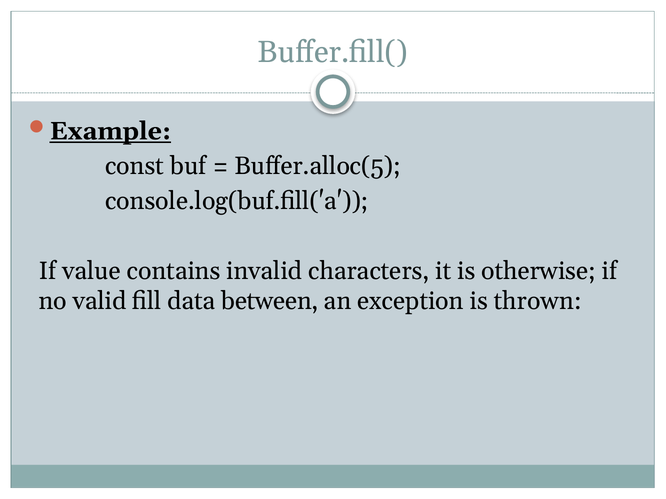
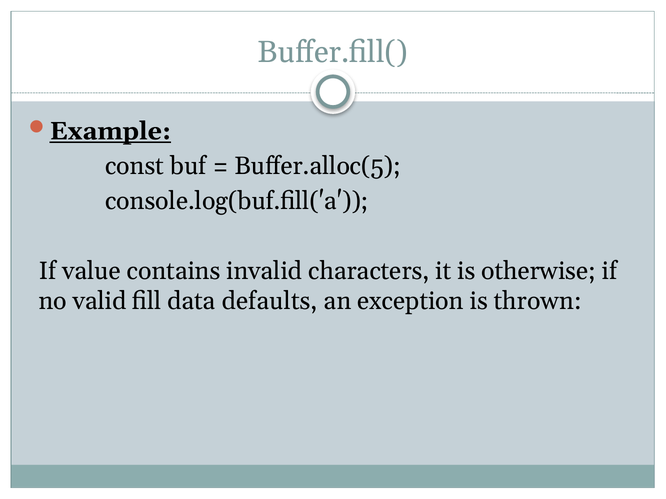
between: between -> defaults (270, 301)
